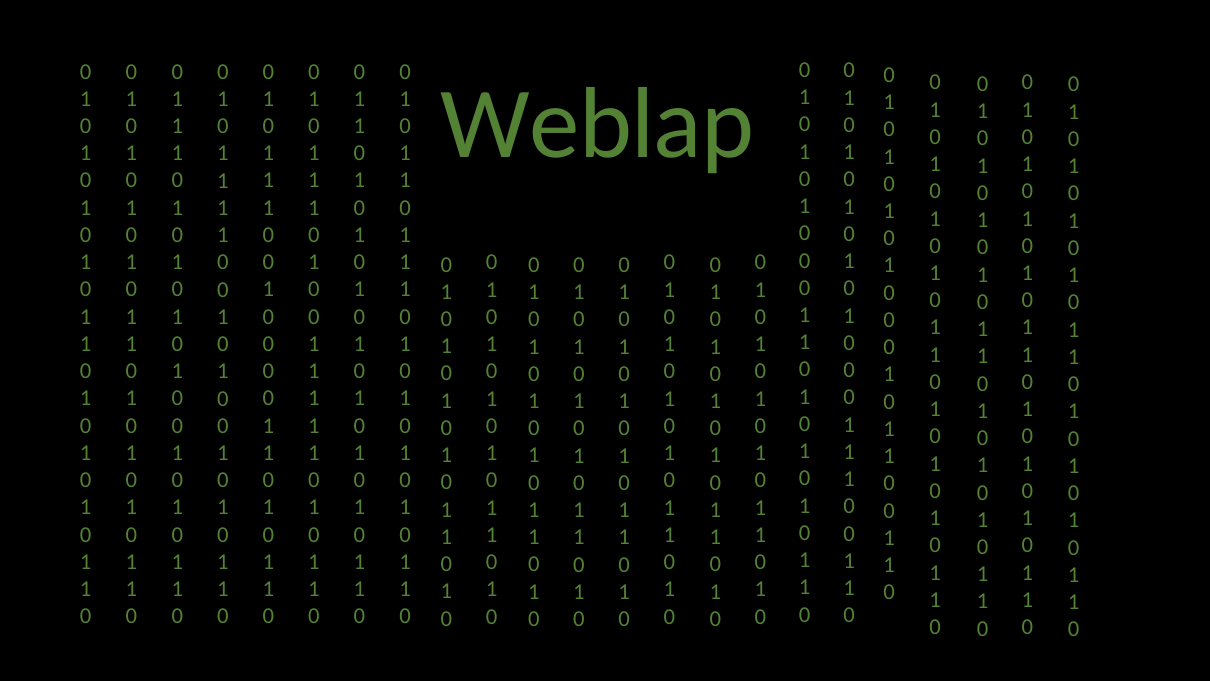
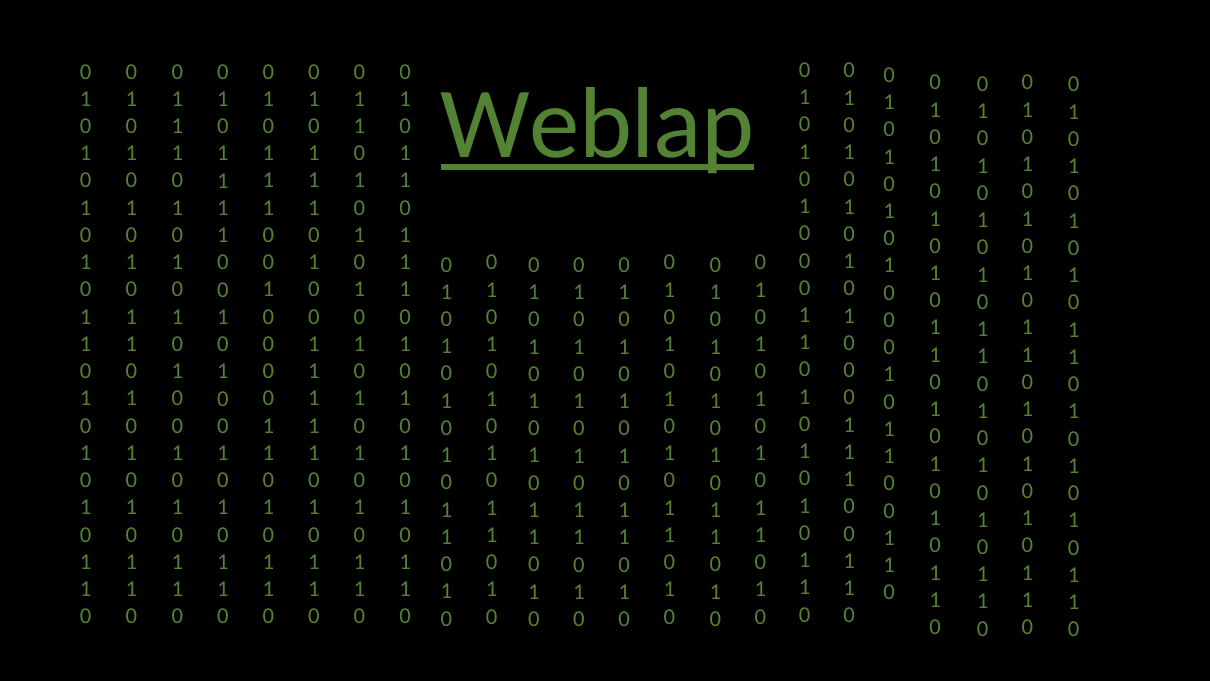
Weblap underline: none -> present (598, 124)
